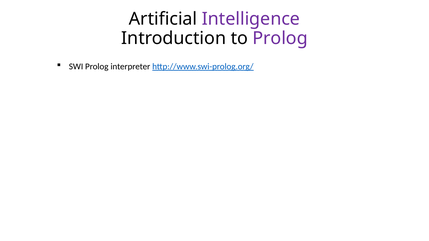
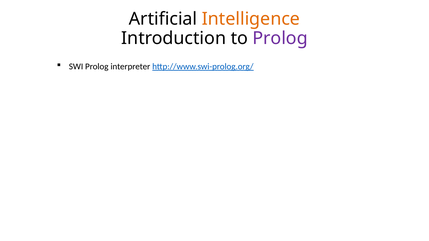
Intelligence colour: purple -> orange (251, 19)
